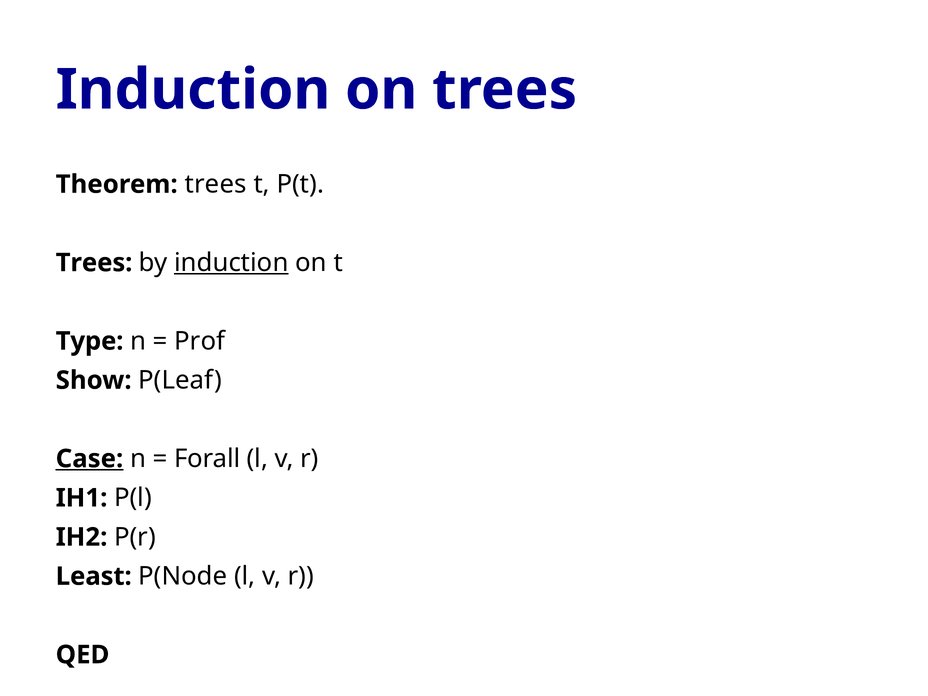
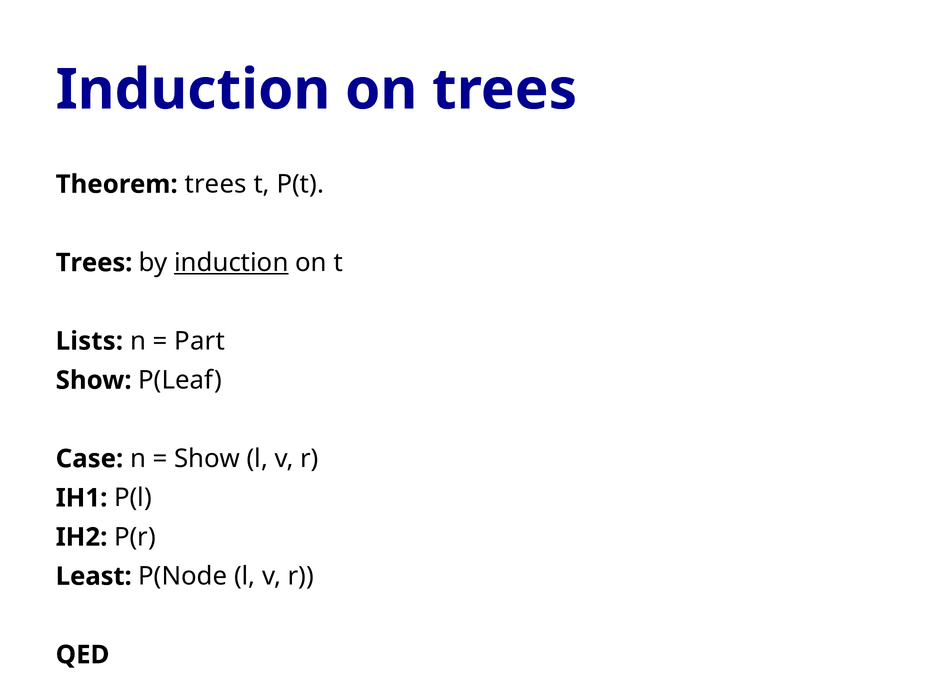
Type: Type -> Lists (89, 341)
Prof: Prof -> Part (200, 341)
Case underline: present -> none (89, 459)
Forall: Forall -> Show (207, 459)
